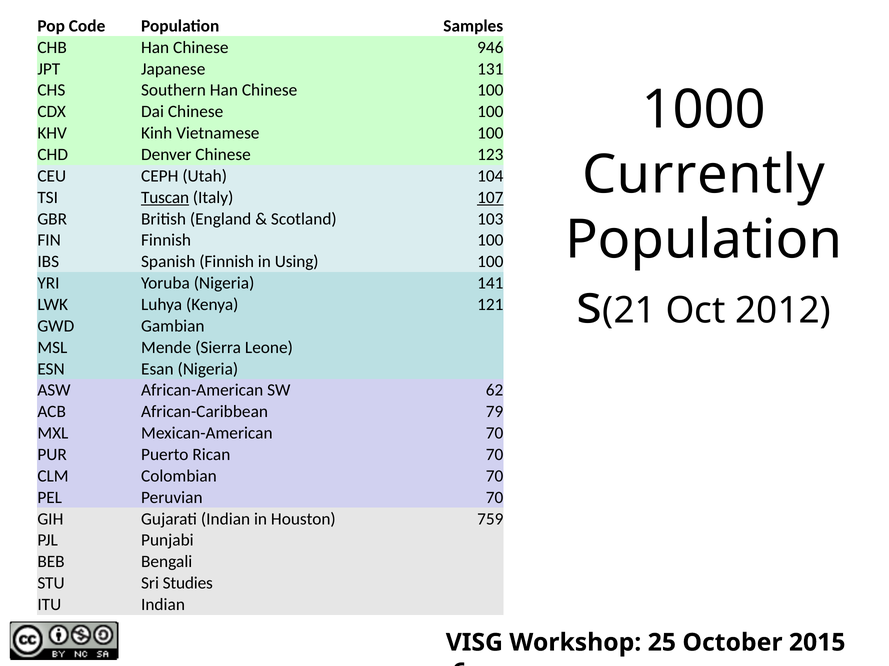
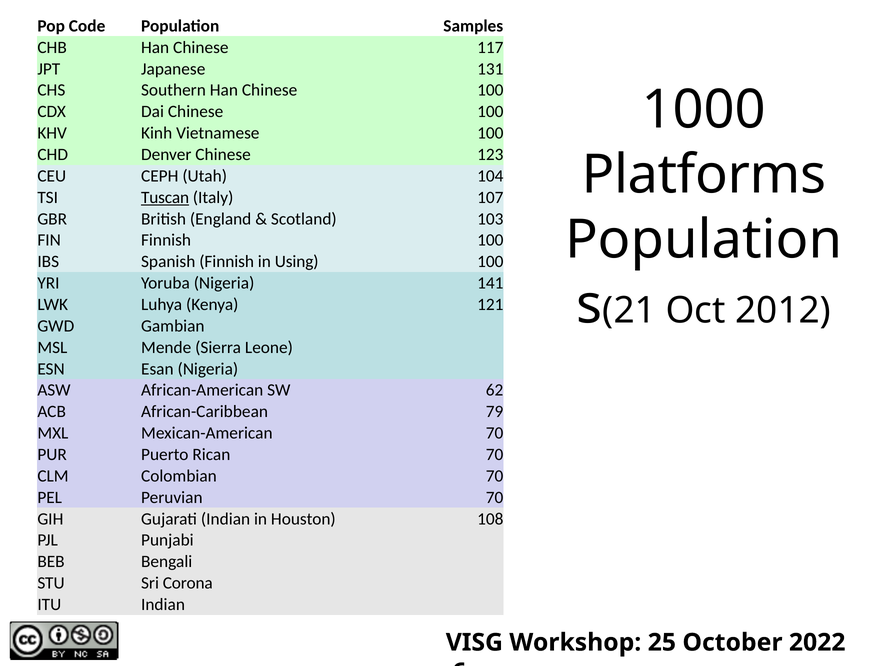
946: 946 -> 117 (490, 47)
Currently: Currently -> Platforms (704, 175)
107 underline: present -> none (490, 198)
759: 759 -> 108 (490, 519)
Studies: Studies -> Corona (188, 584)
2015: 2015 -> 2022 (817, 643)
